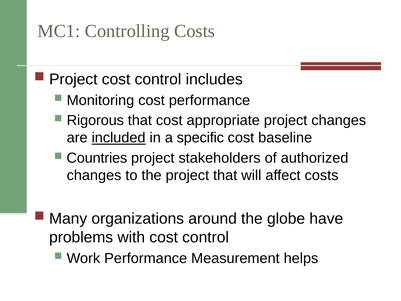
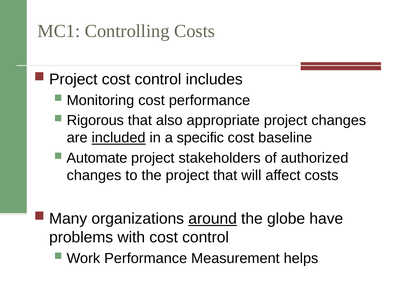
that cost: cost -> also (169, 120)
Countries: Countries -> Automate (97, 158)
around underline: none -> present (213, 218)
